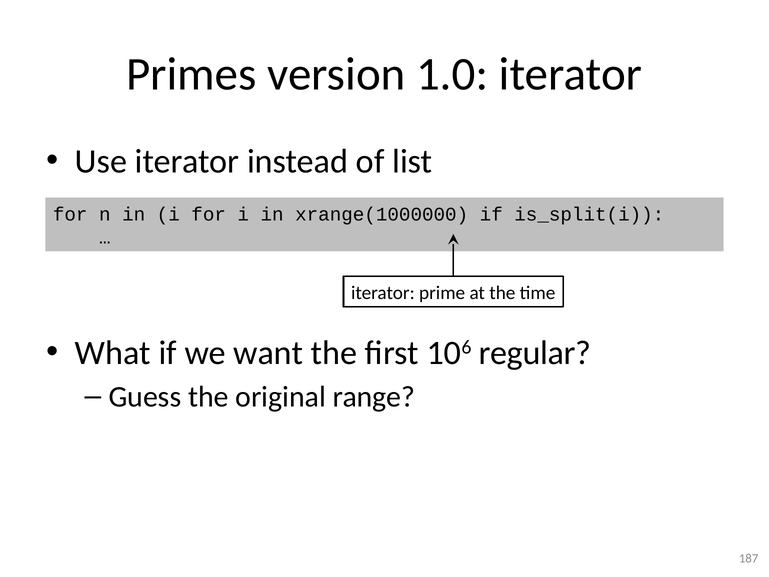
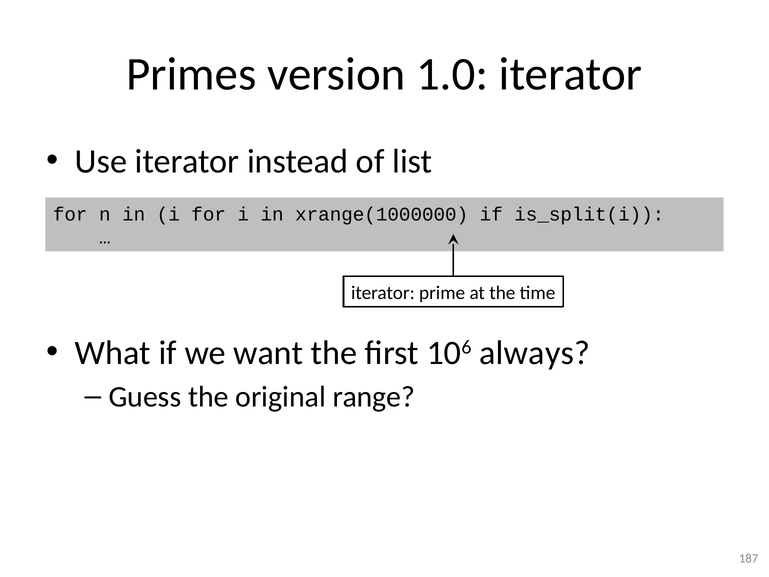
regular: regular -> always (535, 353)
